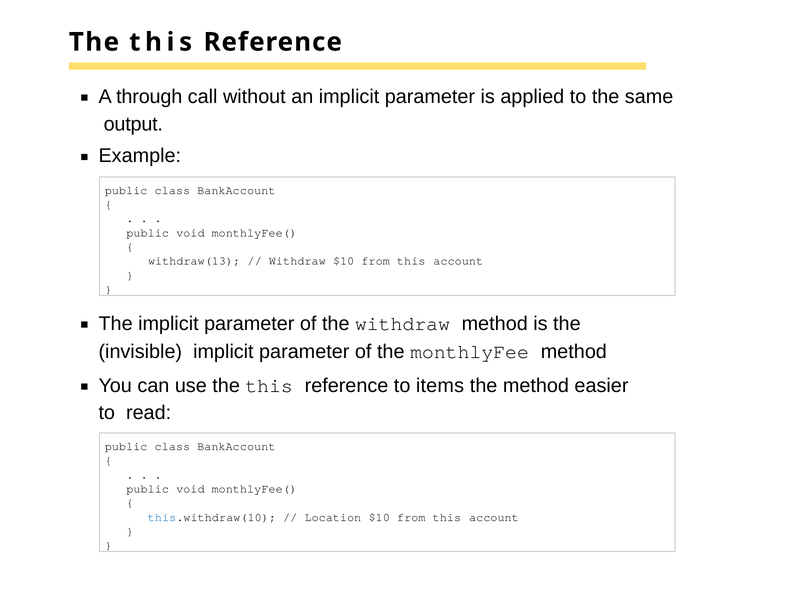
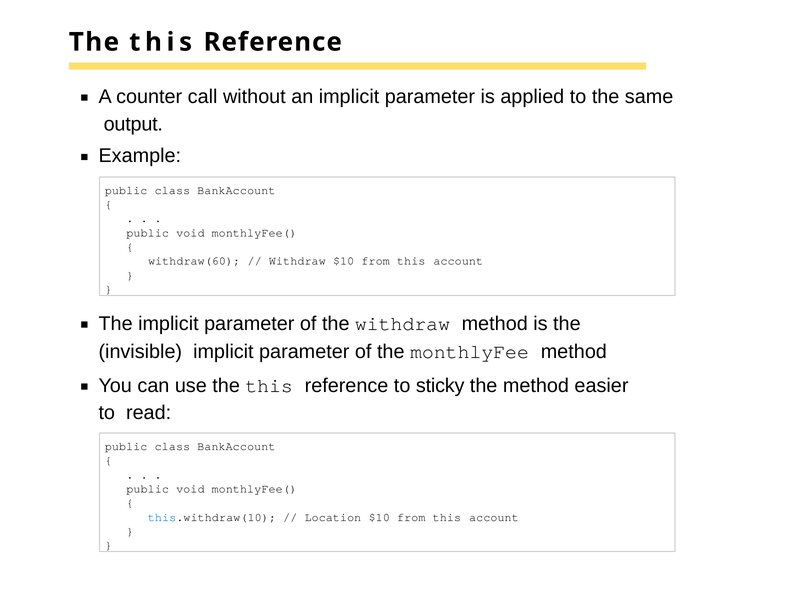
through: through -> counter (149, 97)
withdraw(13: withdraw(13 -> withdraw(60 (194, 261)
items: items -> sticky (440, 385)
